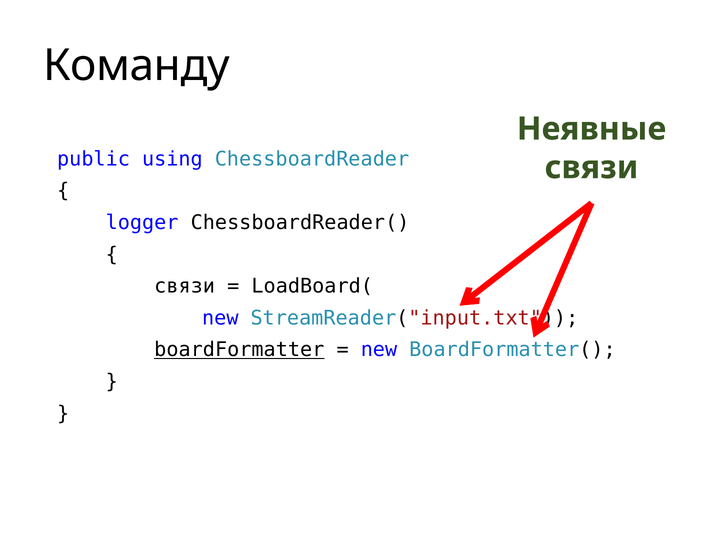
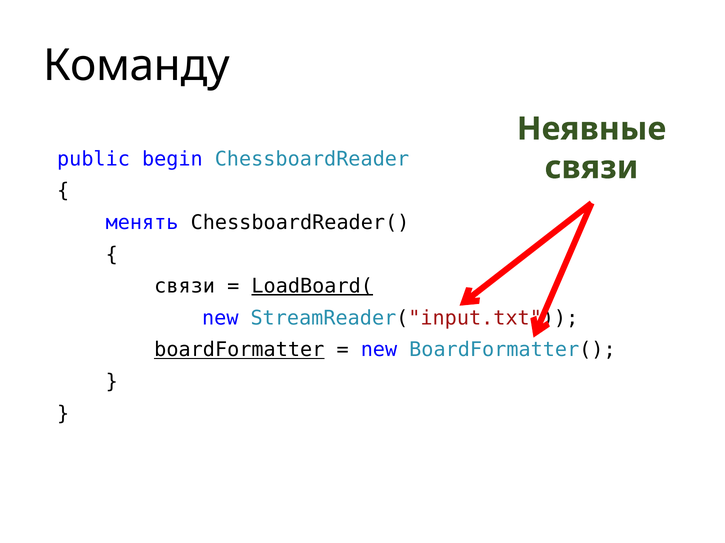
using: using -> begin (172, 159)
logger: logger -> менять (142, 223)
LoadBoard( underline: none -> present (312, 287)
